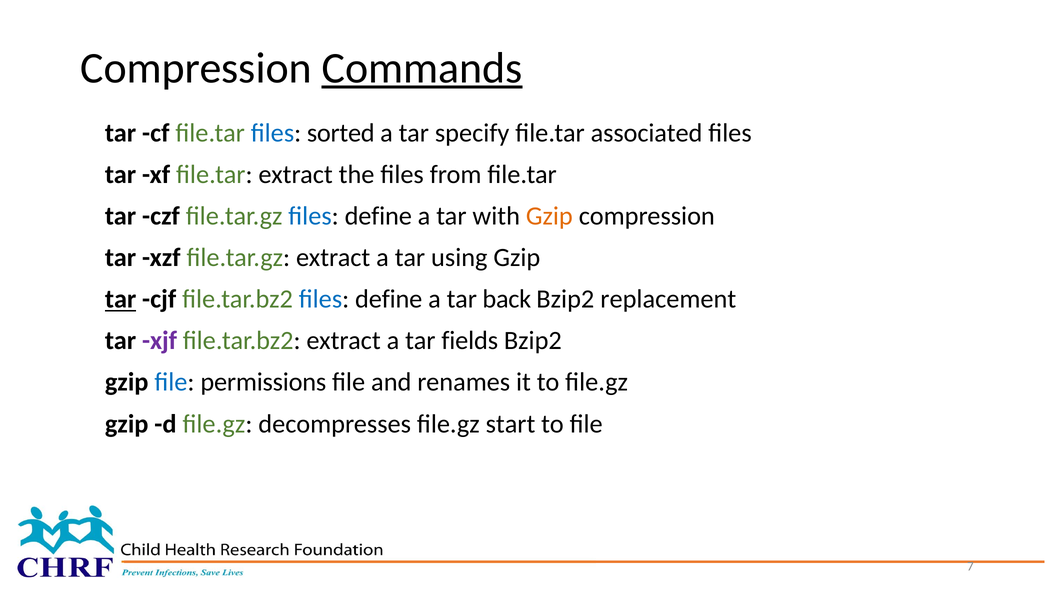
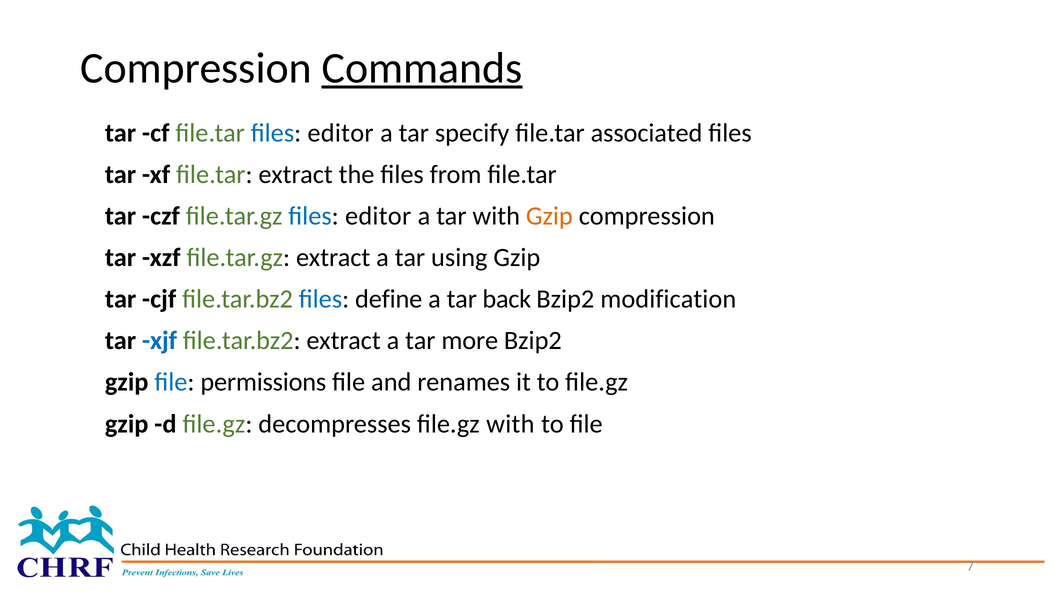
file.tar files sorted: sorted -> editor (341, 133)
file.tar.gz files define: define -> editor (378, 216)
tar underline: present -> none (121, 299)
replacement: replacement -> modification (668, 299)
xjf colour: purple -> blue (160, 341)
fields: fields -> more (470, 341)
file.gz start: start -> with (510, 424)
